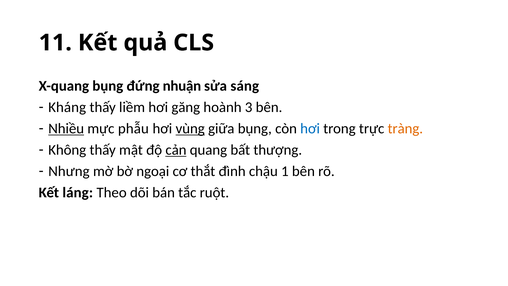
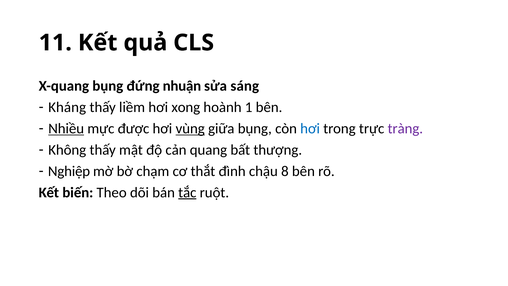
găng: găng -> xong (186, 107)
3: 3 -> 1 (249, 107)
phẫu: phẫu -> được (134, 128)
tràng colour: orange -> purple (405, 128)
cản underline: present -> none (176, 150)
Nhưng: Nhưng -> Nghiệp (69, 171)
ngoại: ngoại -> chạm (153, 171)
1: 1 -> 8 (285, 171)
láng: láng -> biến (78, 192)
tắc underline: none -> present (187, 192)
